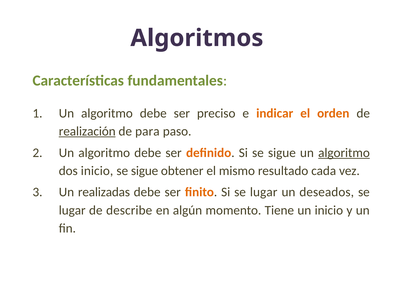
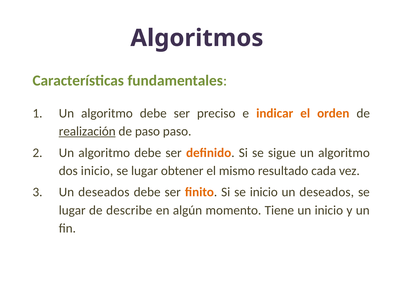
de para: para -> paso (147, 132)
algoritmo underline: present -> none (344, 153)
sigue: sigue -> lugar (145, 171)
realizadas: realizadas -> deseados (104, 192)
Si se lugar: lugar -> inicio (264, 192)
